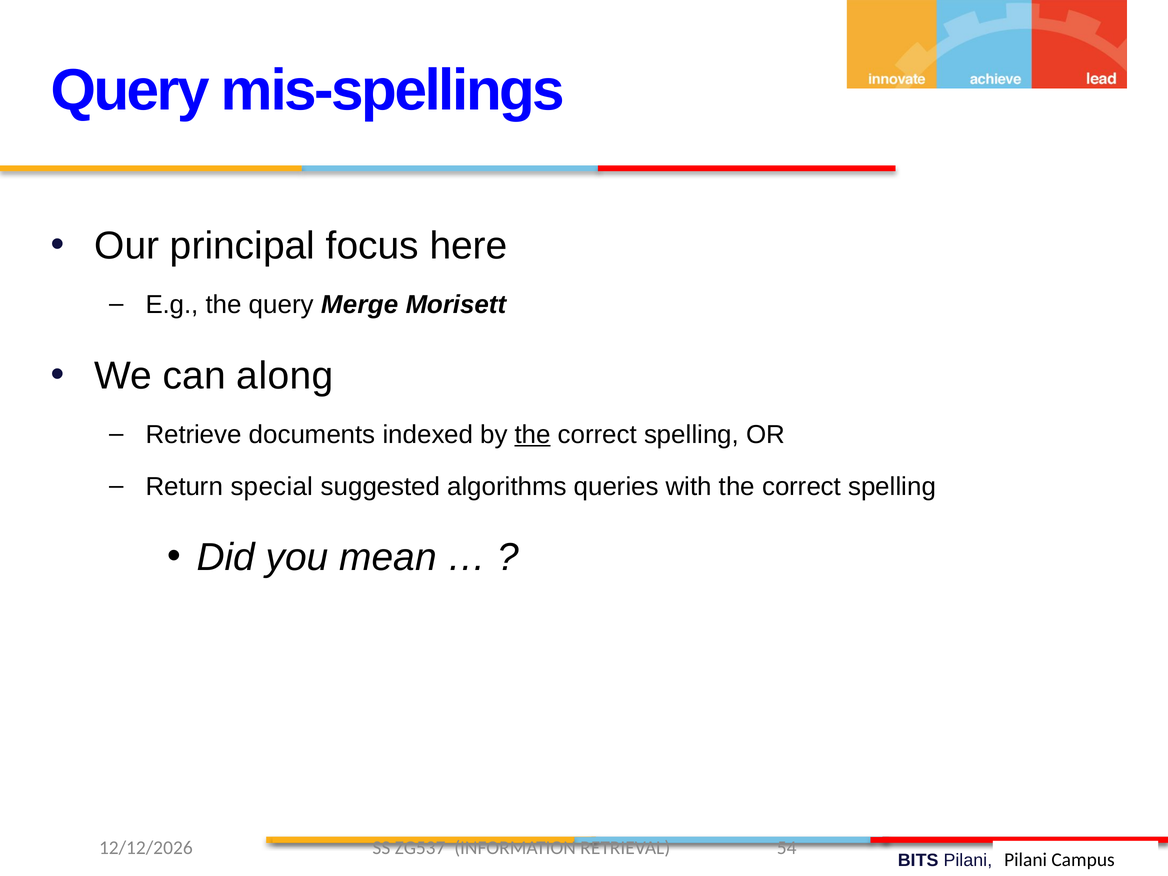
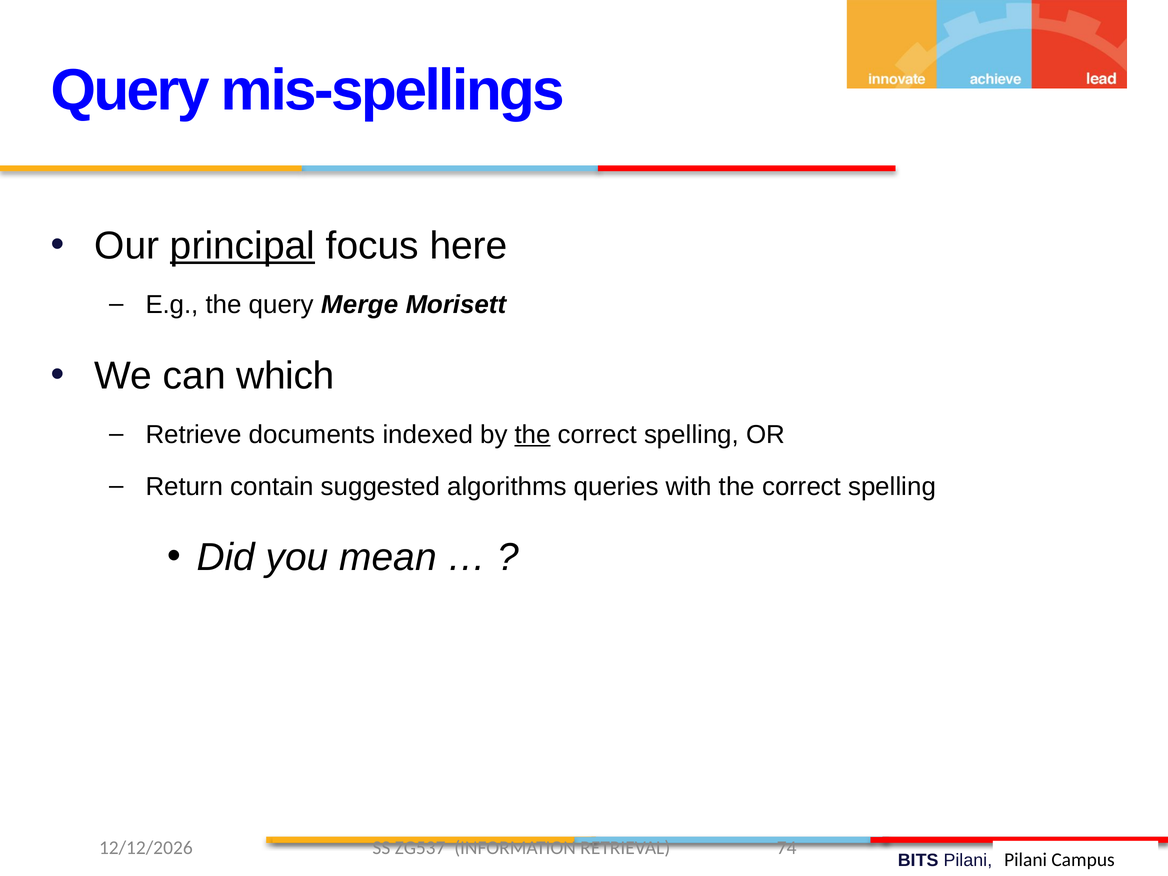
principal underline: none -> present (242, 246)
along: along -> which (285, 376)
special: special -> contain (272, 486)
54: 54 -> 74 (787, 848)
